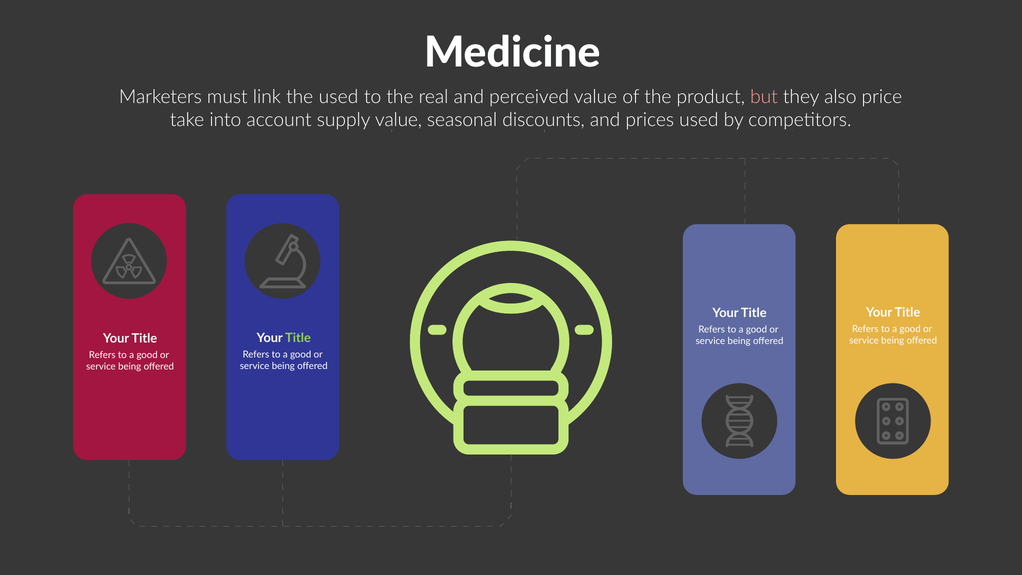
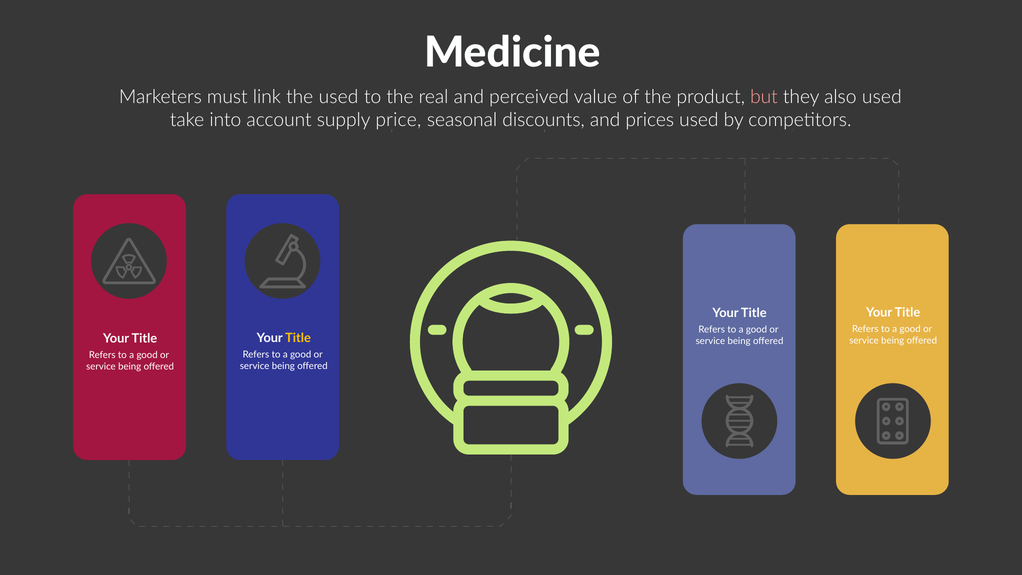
also price: price -> used (882, 97)
supply value: value -> price (398, 120)
Title colour: light green -> yellow (298, 338)
